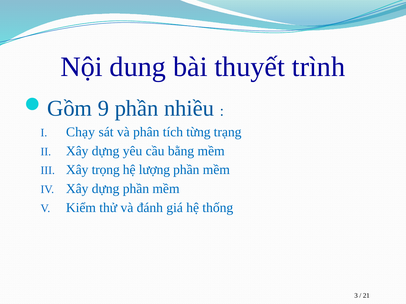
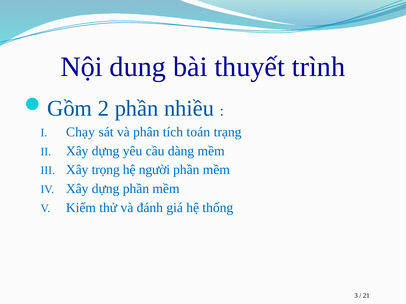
9: 9 -> 2 (103, 108)
từng: từng -> toán (198, 132)
bằng: bằng -> dàng (181, 151)
lượng: lượng -> người (154, 170)
